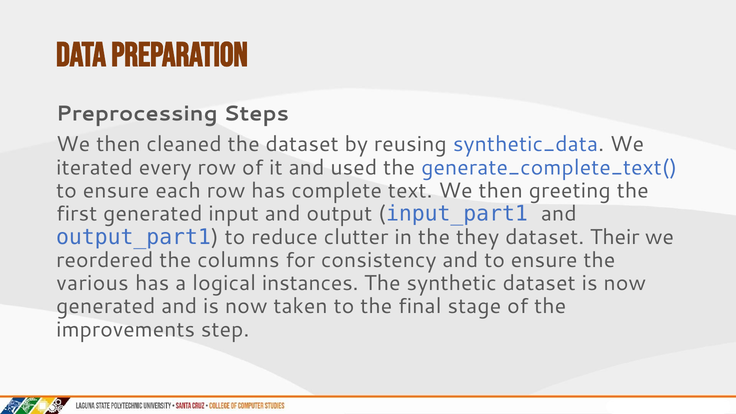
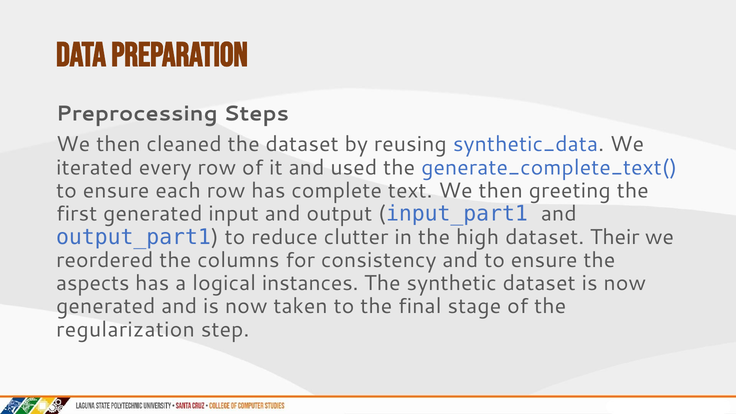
they: they -> high (478, 237)
various: various -> aspects (93, 283)
improvements: improvements -> regularization (126, 330)
